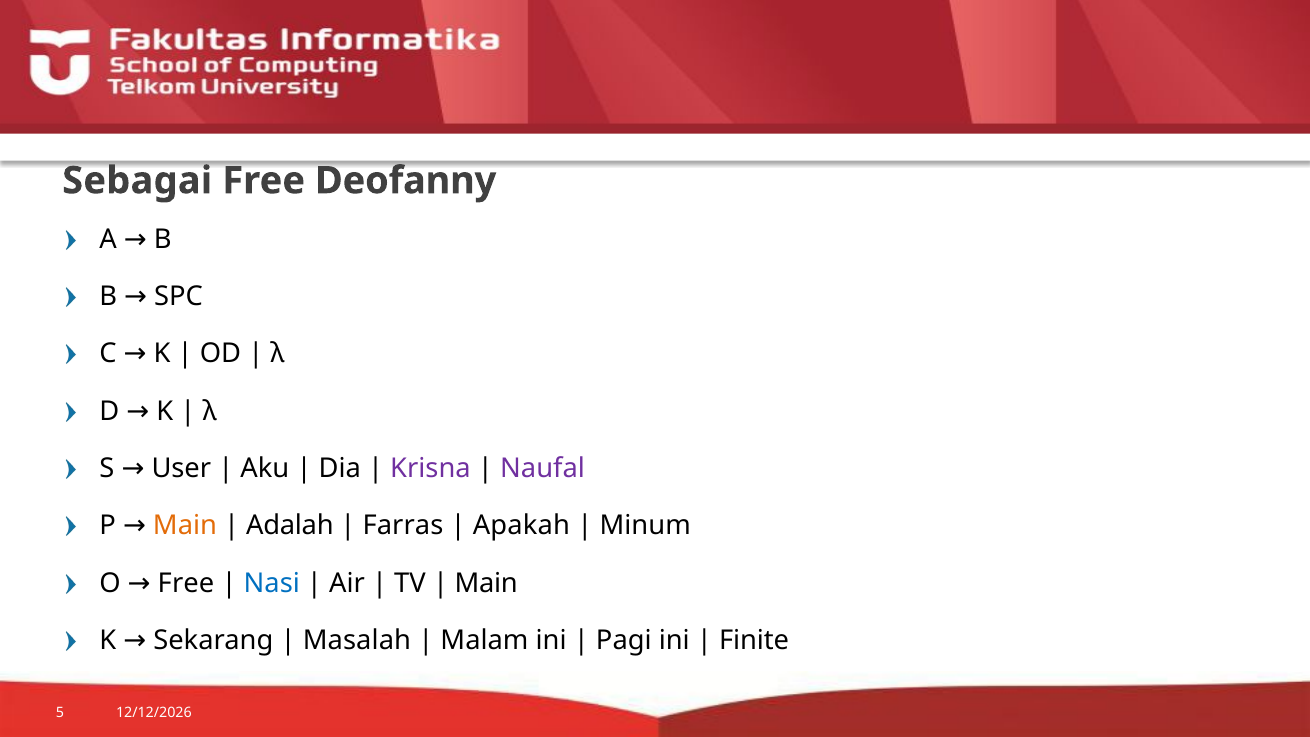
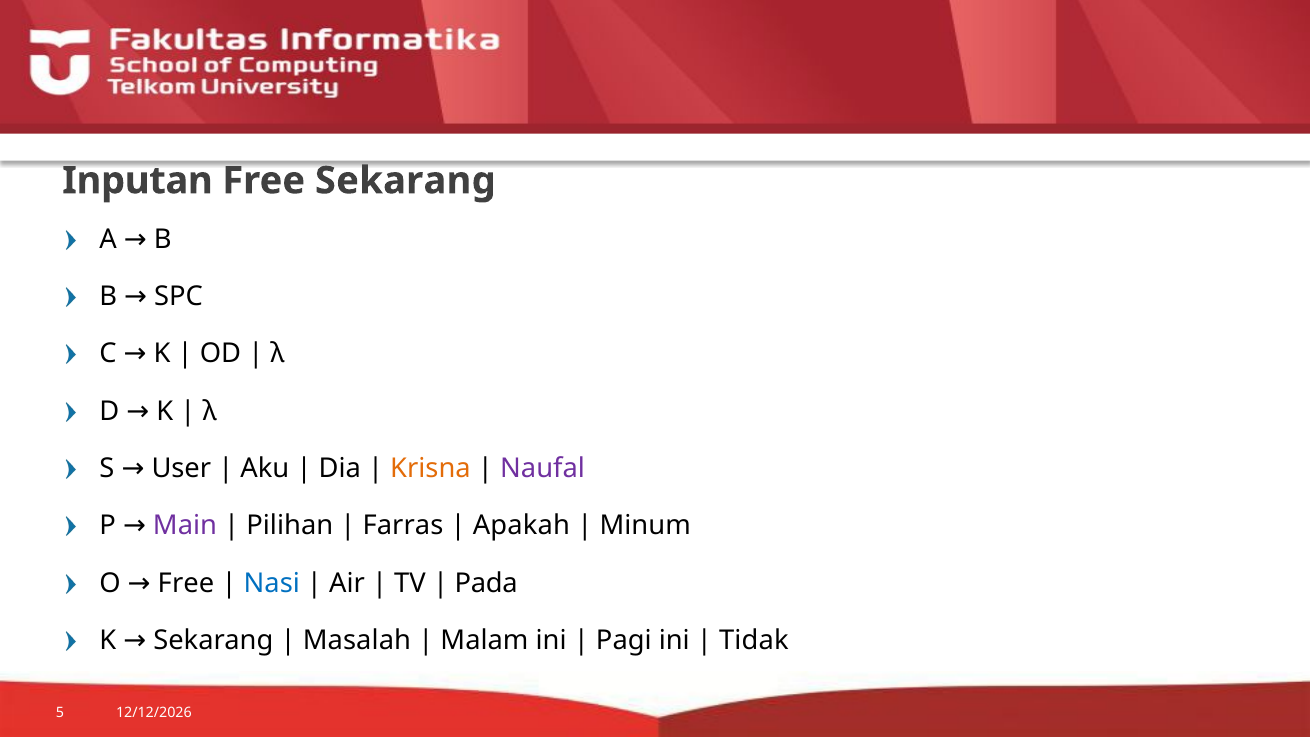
Sebagai: Sebagai -> Inputan (137, 181)
Free Deofanny: Deofanny -> Sekarang (405, 181)
Krisna colour: purple -> orange (430, 468)
Main colour: orange -> purple (185, 526)
Adalah: Adalah -> Pilihan (290, 526)
Main: Main -> Pada (486, 583)
Finite: Finite -> Tidak (754, 640)
